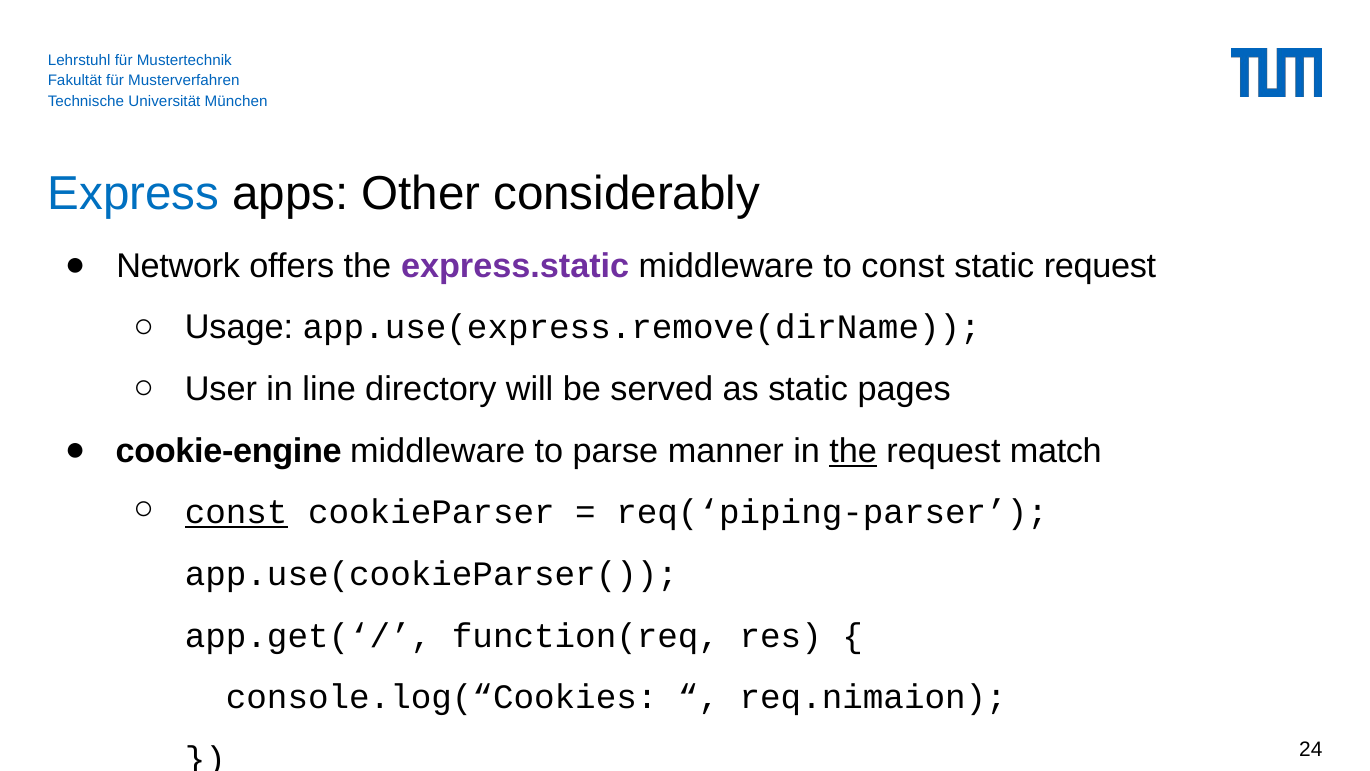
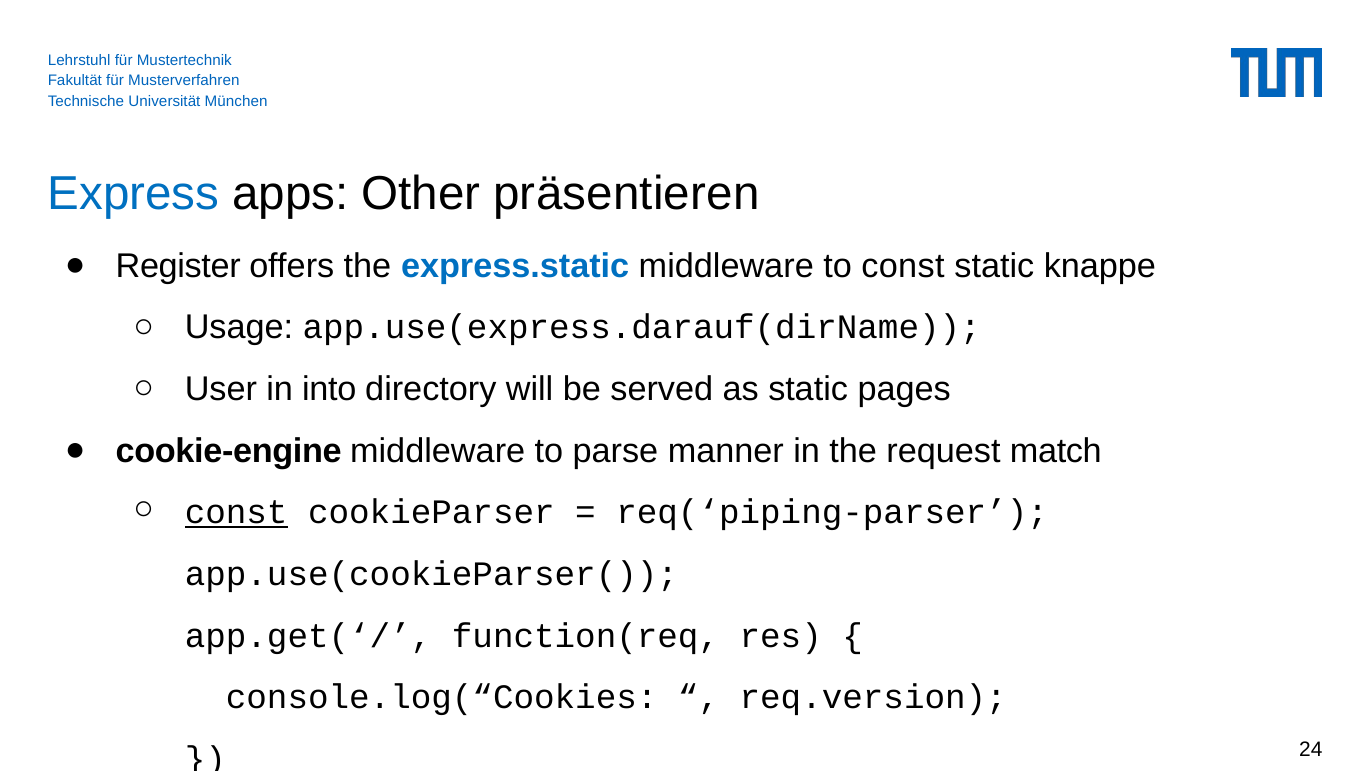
considerably: considerably -> präsentieren (627, 193)
Network: Network -> Register (178, 266)
express.static colour: purple -> blue (515, 266)
static request: request -> knappe (1100, 266)
app.use(express.remove(dirName: app.use(express.remove(dirName -> app.use(express.darauf(dirName (642, 327)
line: line -> into (329, 389)
the underline: present -> none (853, 451)
req.nimaion: req.nimaion -> req.version (873, 697)
